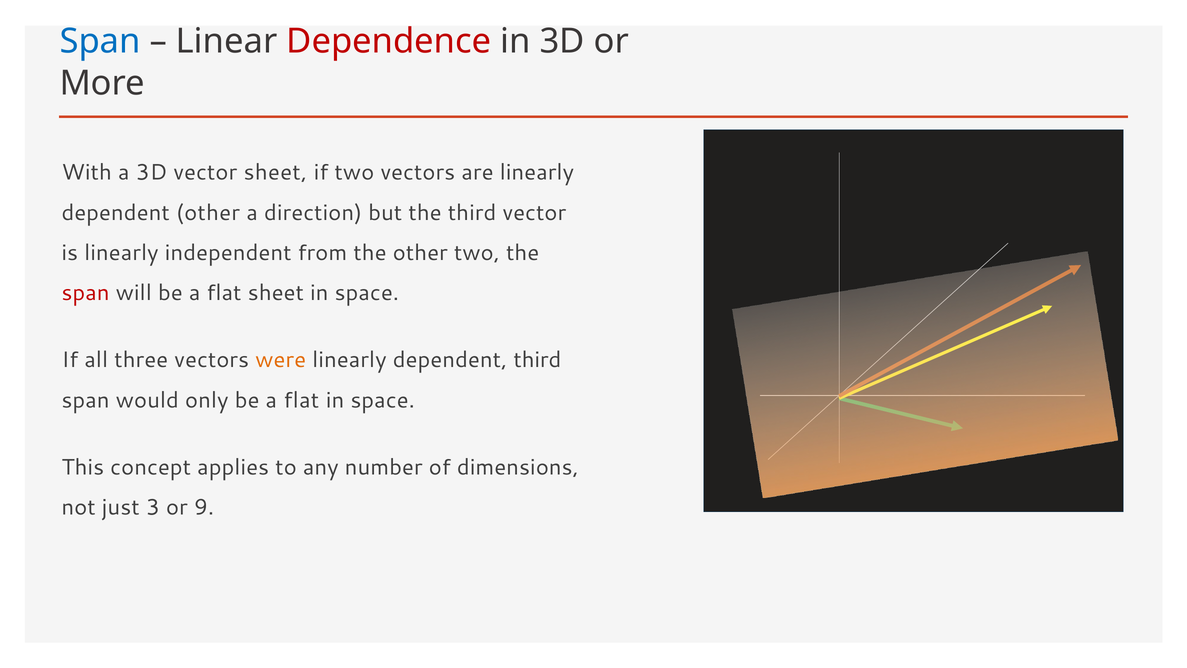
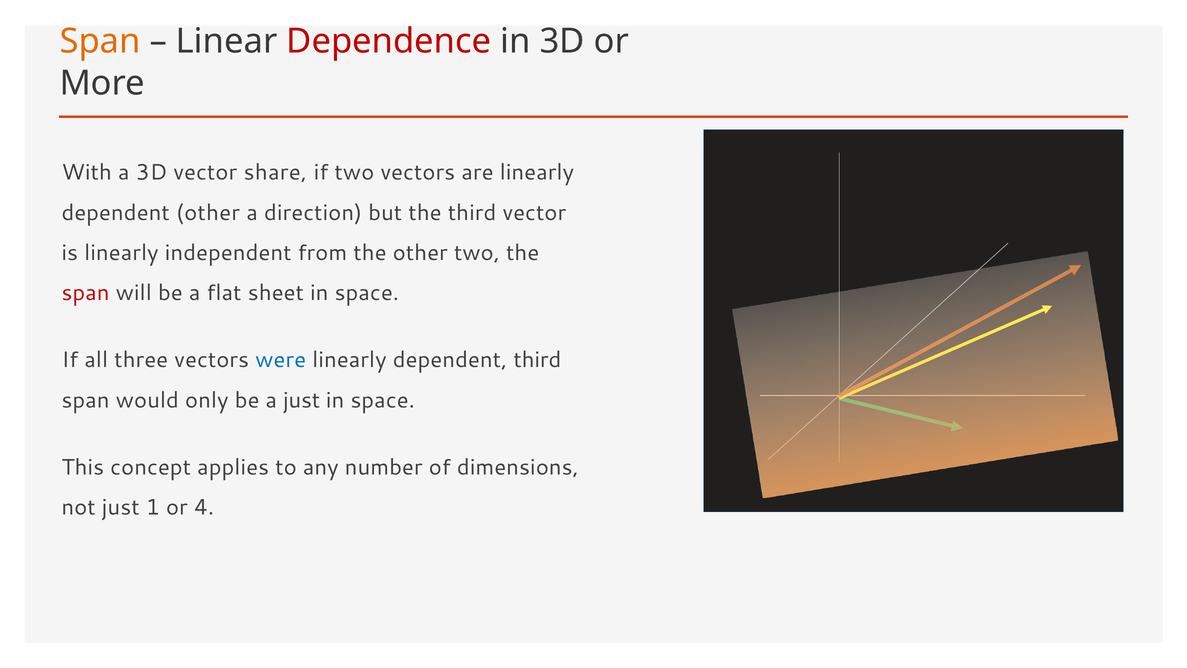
Span colour: blue -> orange (100, 42)
vector sheet: sheet -> share (275, 172)
were colour: orange -> blue (281, 360)
only be a flat: flat -> just (302, 400)
3: 3 -> 1 (153, 507)
9: 9 -> 4 (204, 507)
